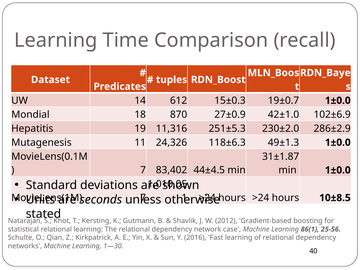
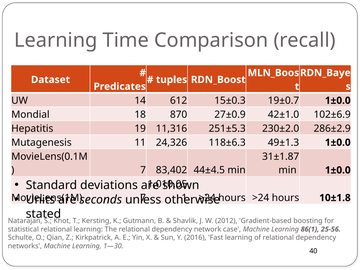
10±8.5: 10±8.5 -> 10±1.8 (335, 198)
